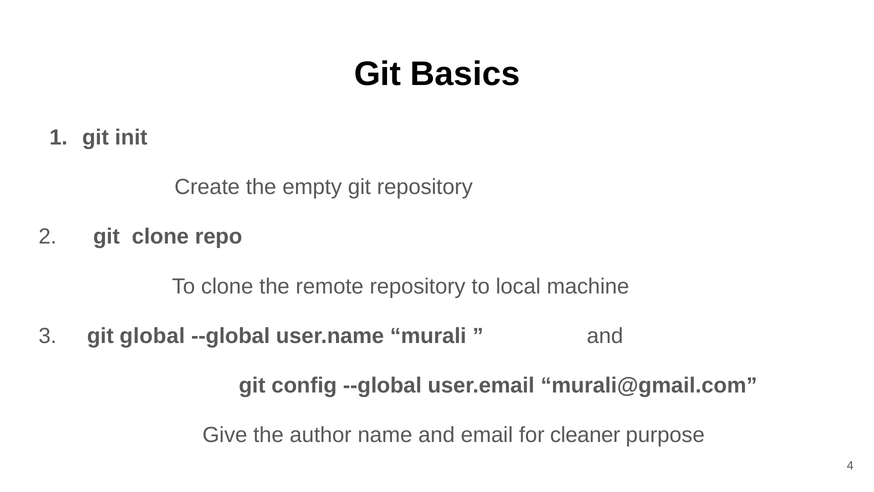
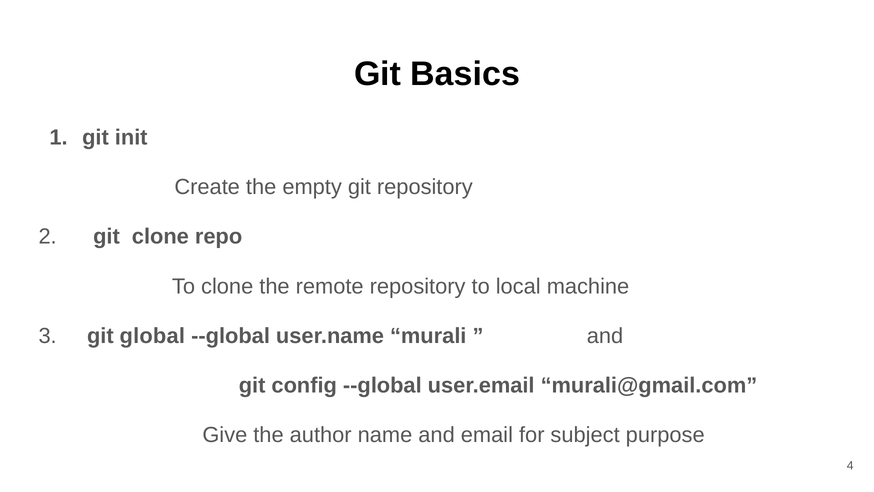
cleaner: cleaner -> subject (585, 435)
